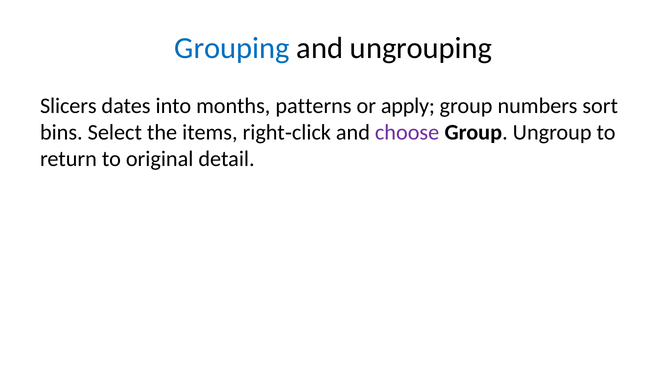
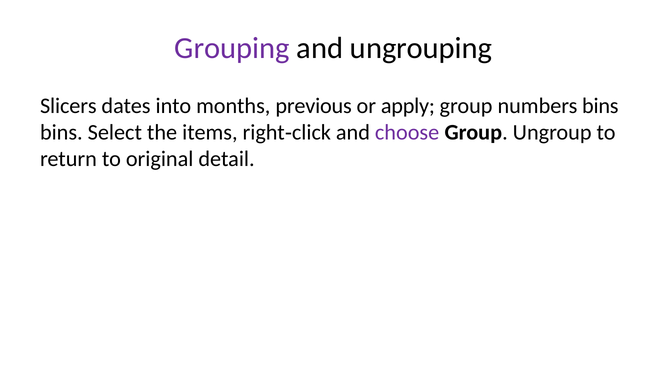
Grouping colour: blue -> purple (232, 48)
patterns: patterns -> previous (314, 106)
numbers sort: sort -> bins (600, 106)
